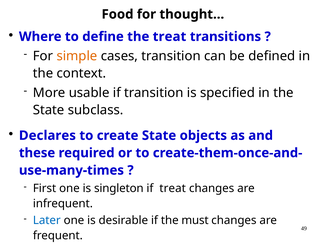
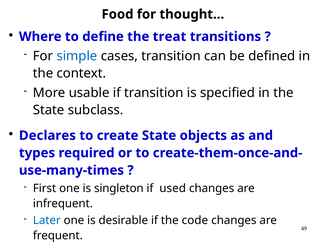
simple colour: orange -> blue (77, 56)
these: these -> types (37, 153)
if treat: treat -> used (173, 188)
must: must -> code (195, 220)
